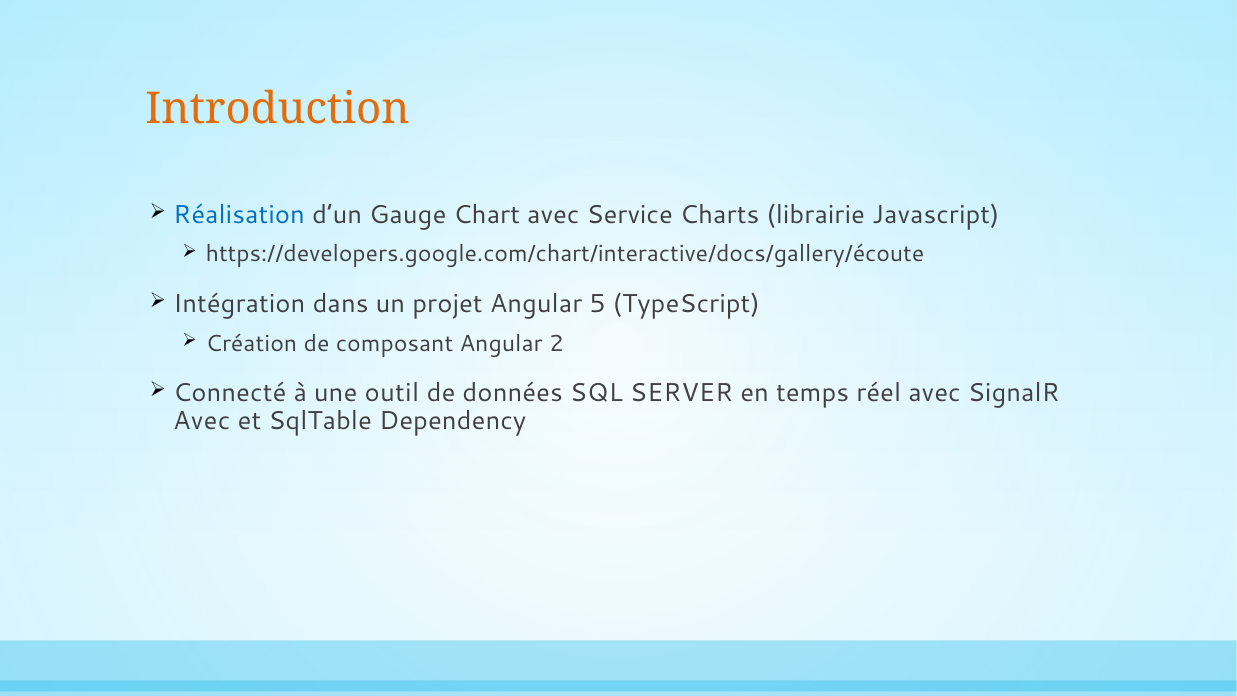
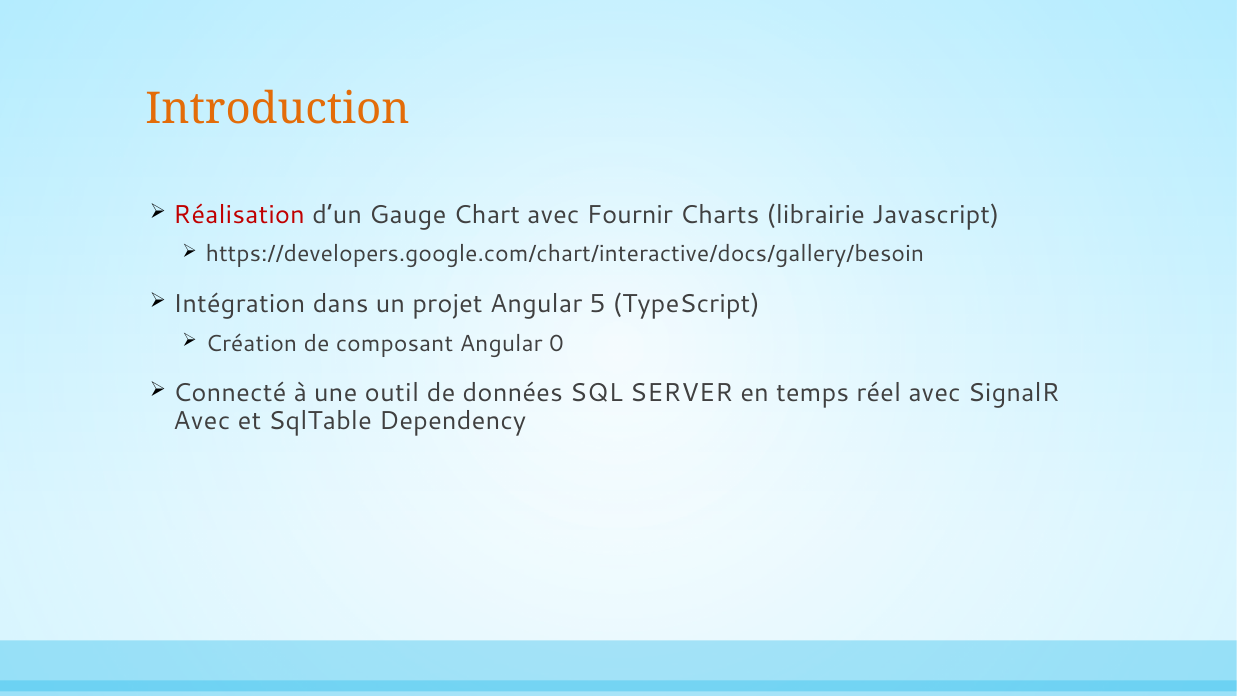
Réalisation colour: blue -> red (239, 215)
Service: Service -> Fournir (630, 215)
https://developers.google.com/chart/interactive/docs/gallery/écoute: https://developers.google.com/chart/interactive/docs/gallery/écoute -> https://developers.google.com/chart/interactive/docs/gallery/besoin (565, 254)
2: 2 -> 0 (556, 343)
